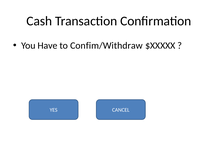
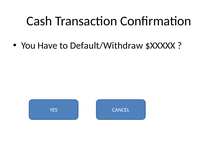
Confim/Withdraw: Confim/Withdraw -> Default/Withdraw (106, 46)
